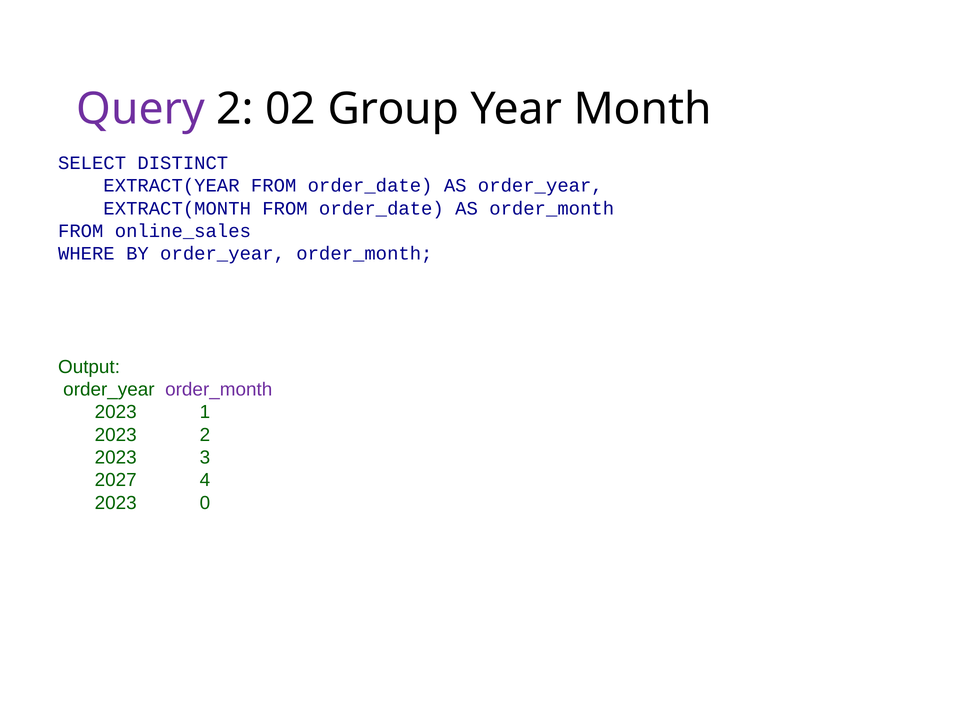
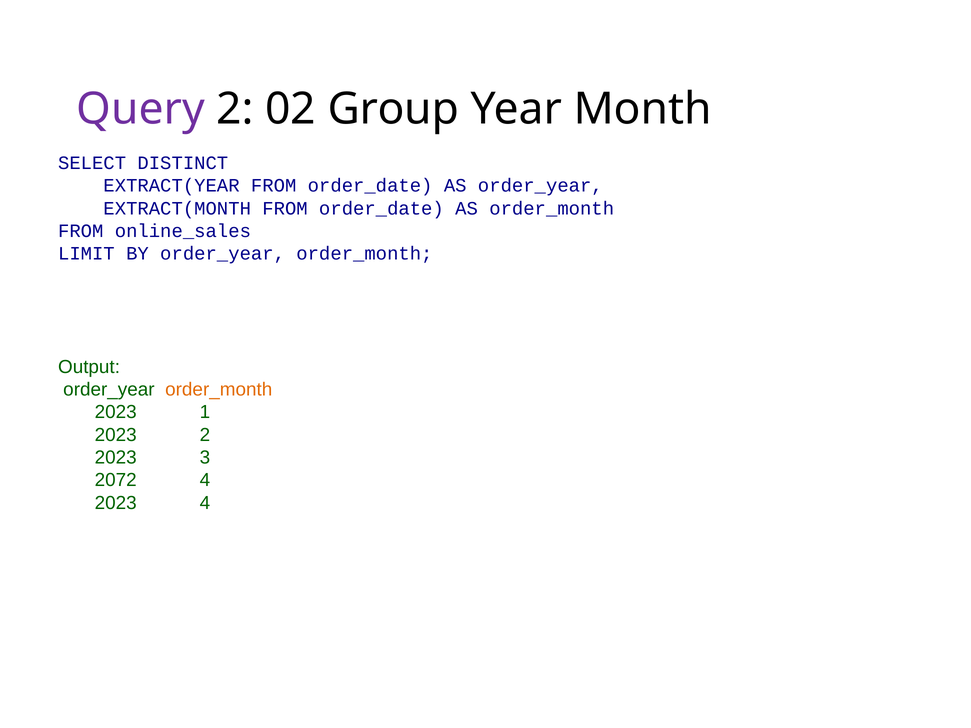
WHERE: WHERE -> LIMIT (86, 254)
order_month colour: purple -> orange (219, 390)
2027: 2027 -> 2072 (116, 480)
2023 0: 0 -> 4 (205, 503)
